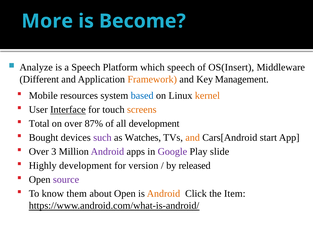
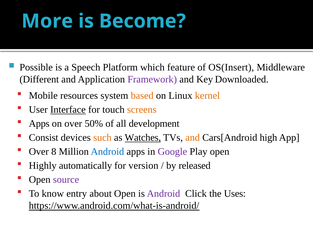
Analyze: Analyze -> Possible (36, 67)
which speech: speech -> feature (181, 67)
Framework colour: orange -> purple (152, 79)
Management: Management -> Downloaded (242, 79)
based colour: blue -> orange (142, 96)
Total: Total -> Apps (39, 124)
87%: 87% -> 50% (94, 124)
Bought: Bought -> Consist (44, 138)
such colour: purple -> orange (102, 138)
Watches underline: none -> present (143, 138)
start: start -> high (268, 138)
3: 3 -> 8 (54, 151)
Android colour: purple -> blue (107, 151)
Play slide: slide -> open (220, 151)
Highly development: development -> automatically (86, 165)
them: them -> entry (77, 193)
Android colour: orange -> purple (163, 193)
Item: Item -> Uses (235, 193)
